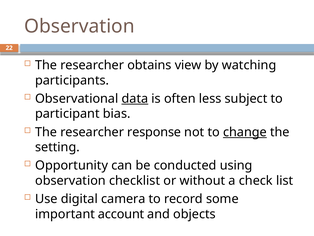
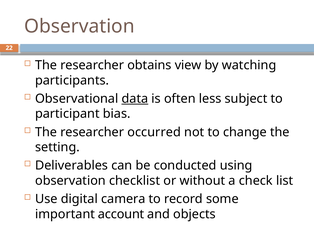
response: response -> occurred (154, 132)
change underline: present -> none (245, 132)
Opportunity: Opportunity -> Deliverables (72, 165)
